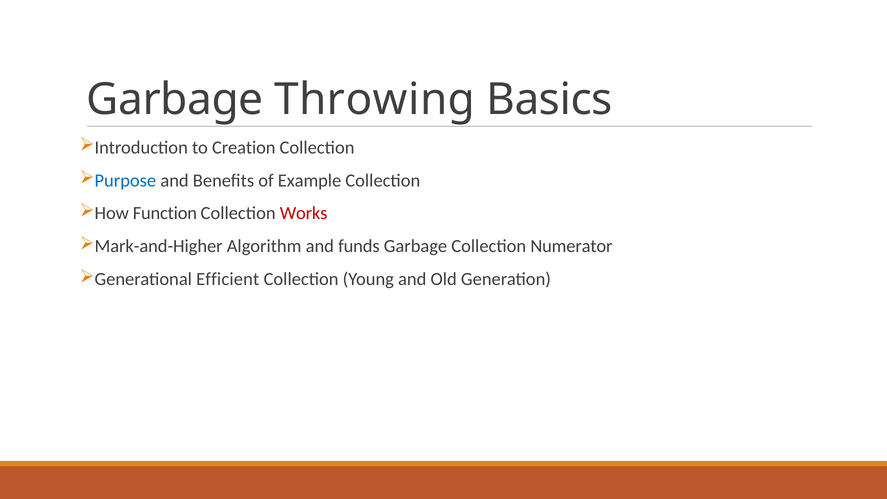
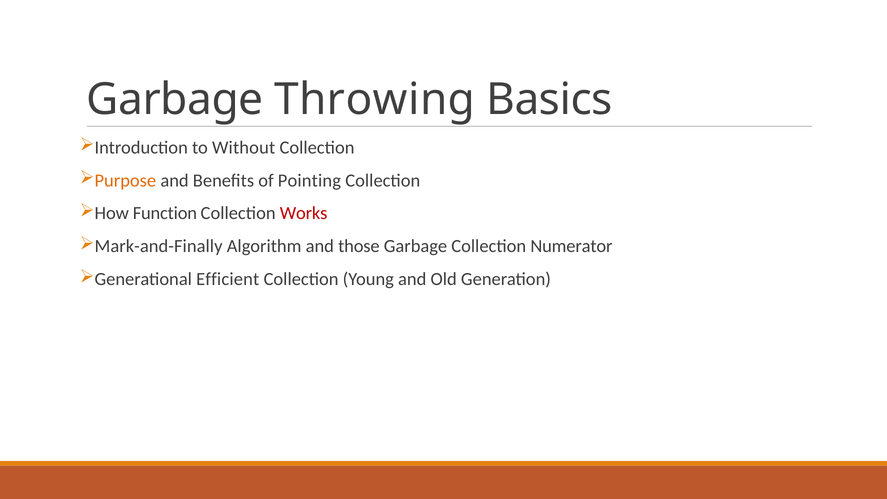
Creation: Creation -> Without (244, 147)
Purpose colour: blue -> orange (125, 180)
Example: Example -> Pointing (309, 180)
Mark-and-Higher: Mark-and-Higher -> Mark-and-Finally (159, 246)
funds: funds -> those (359, 246)
